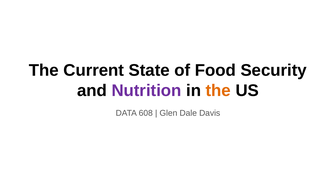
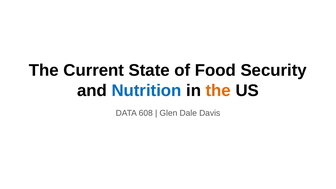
Nutrition colour: purple -> blue (146, 91)
